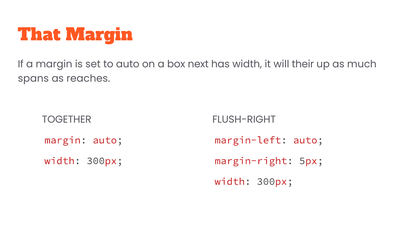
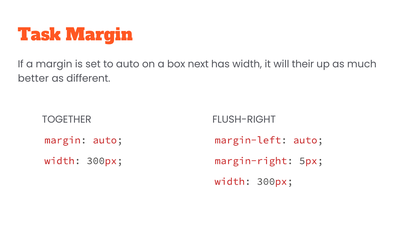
That: That -> Task (39, 35)
spans: spans -> better (33, 78)
reaches: reaches -> different (88, 78)
